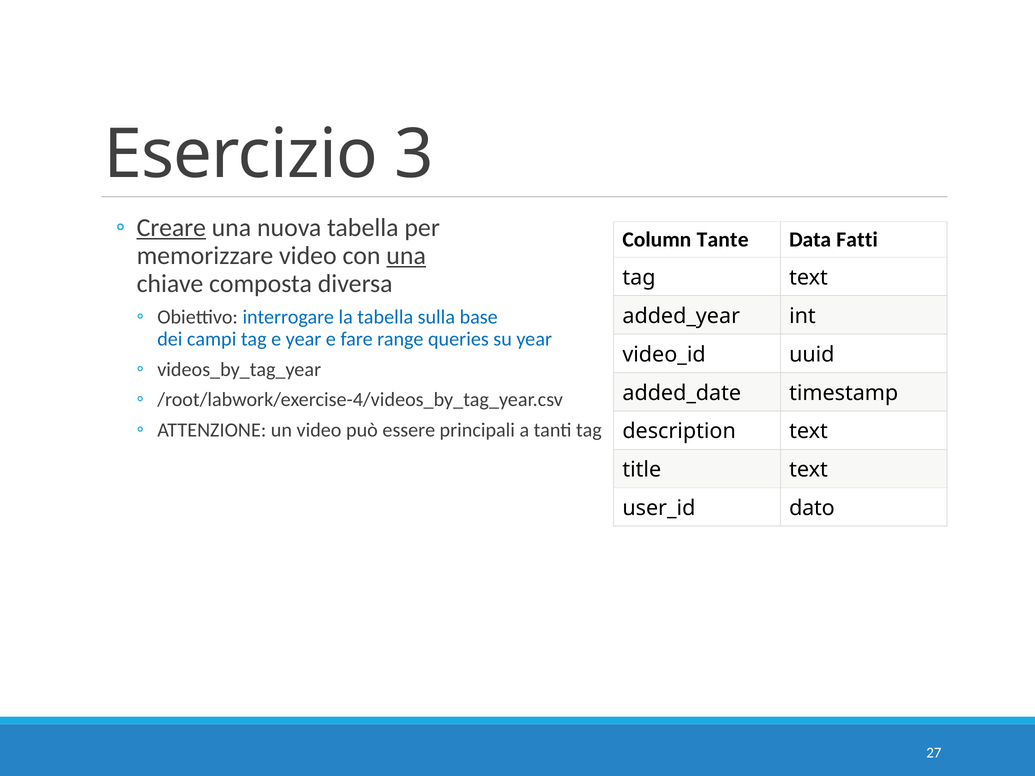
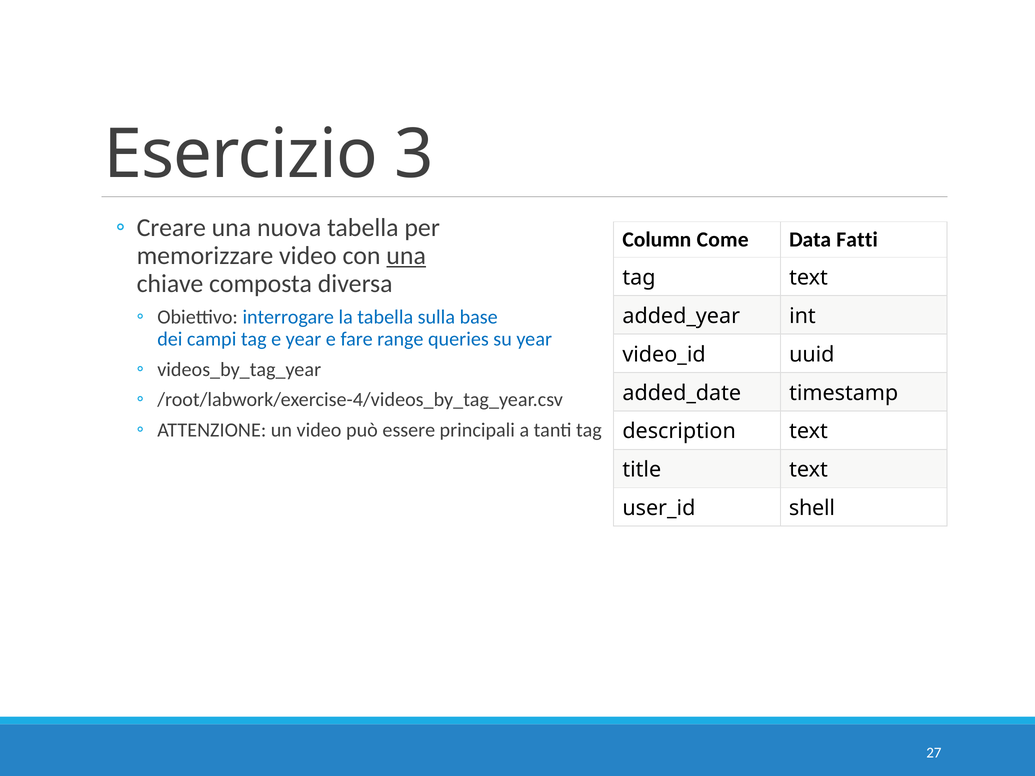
Creare underline: present -> none (171, 228)
Tante: Tante -> Come (723, 240)
dato: dato -> shell (812, 508)
